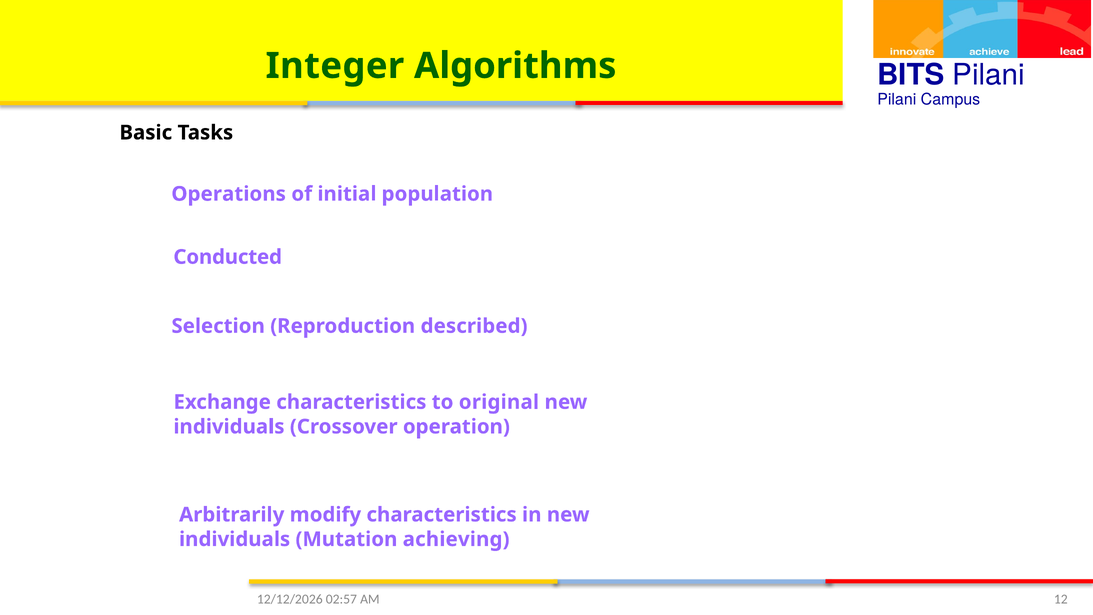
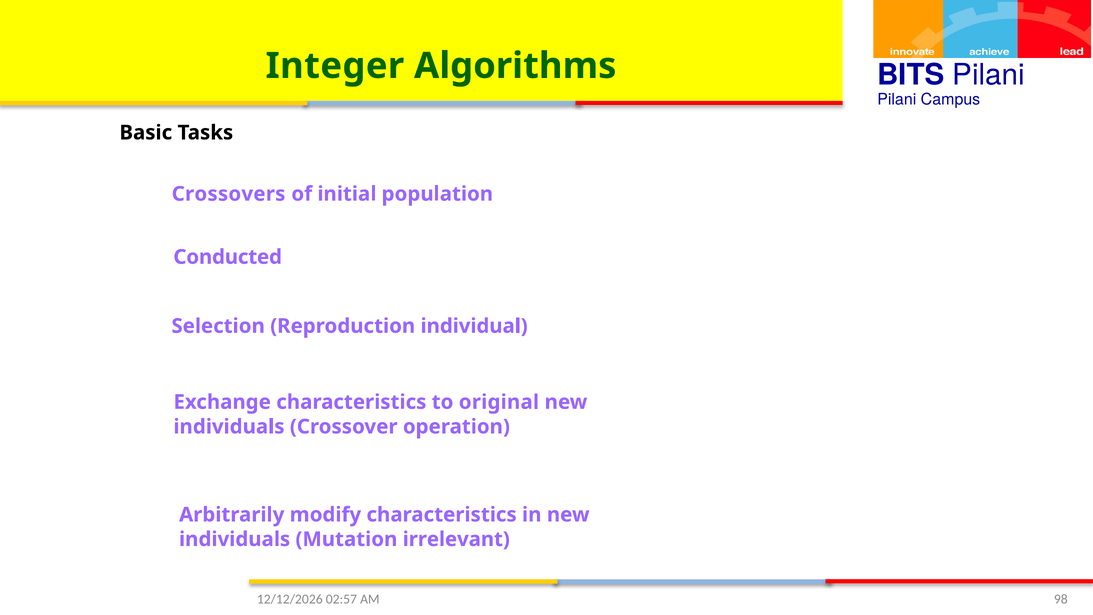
Operations: Operations -> Crossovers (229, 194)
described: described -> individual (474, 326)
achieving: achieving -> irrelevant (456, 539)
12: 12 -> 98 (1061, 599)
